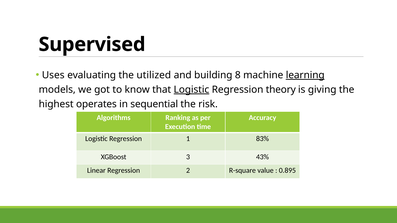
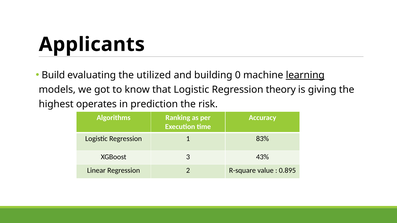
Supervised: Supervised -> Applicants (92, 44)
Uses: Uses -> Build (53, 75)
8: 8 -> 0 (238, 75)
Logistic underline: present -> none (191, 90)
sequential: sequential -> prediction (154, 104)
